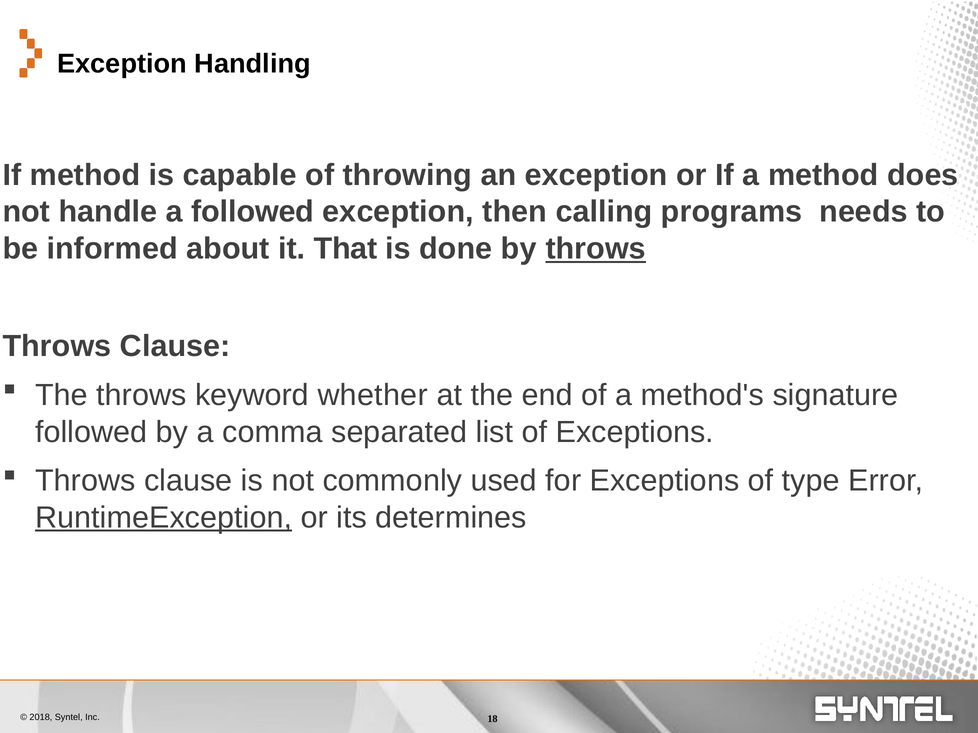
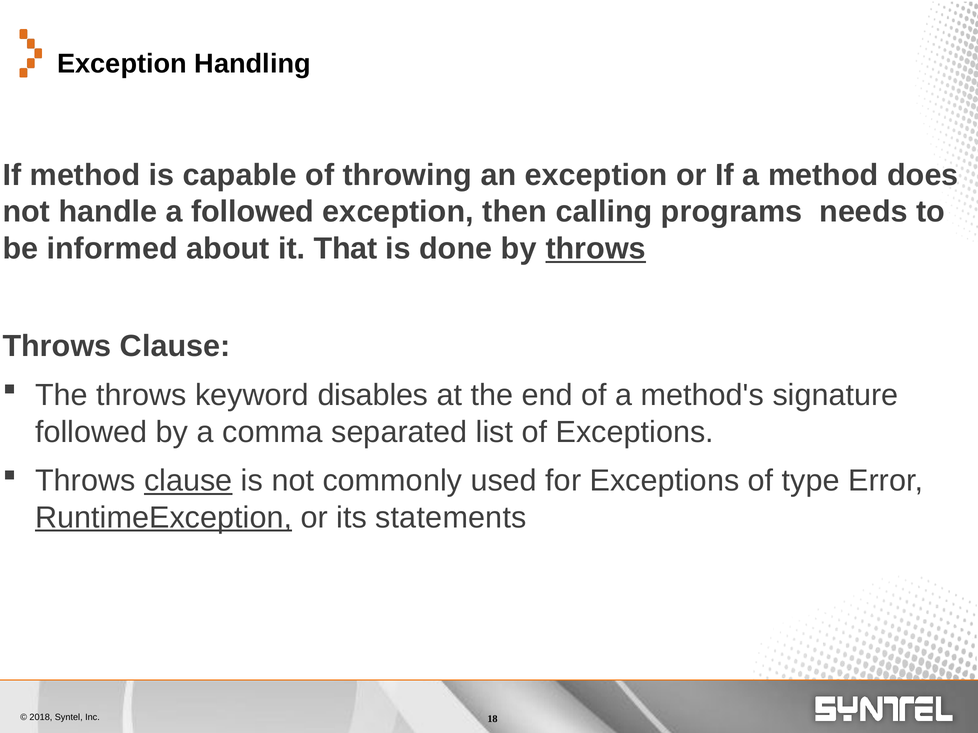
whether: whether -> disables (373, 396)
clause underline: none -> present (188, 481)
determines: determines -> statements (451, 518)
